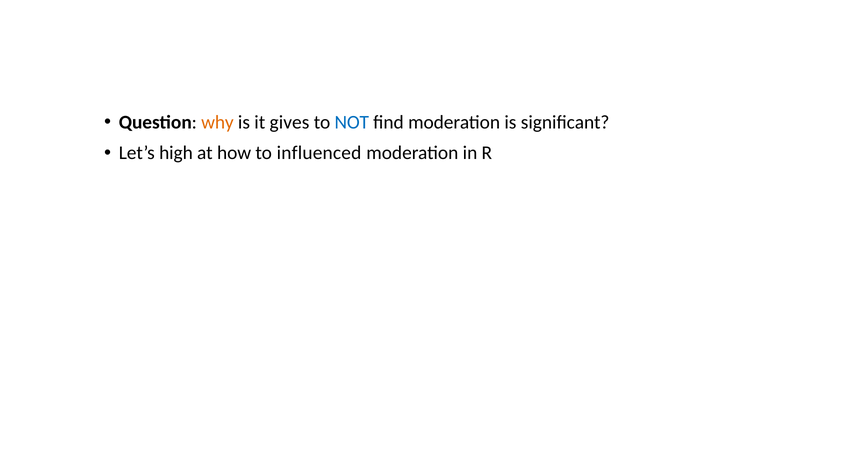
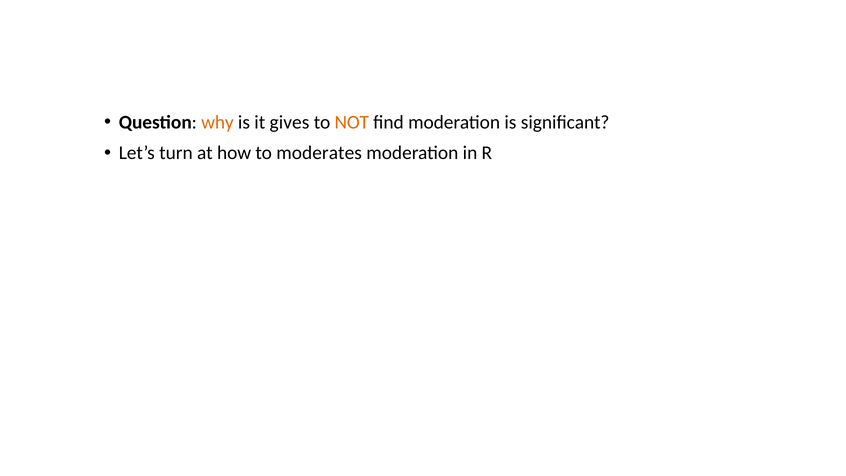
NOT colour: blue -> orange (352, 122)
high: high -> turn (176, 153)
influenced: influenced -> moderates (319, 153)
